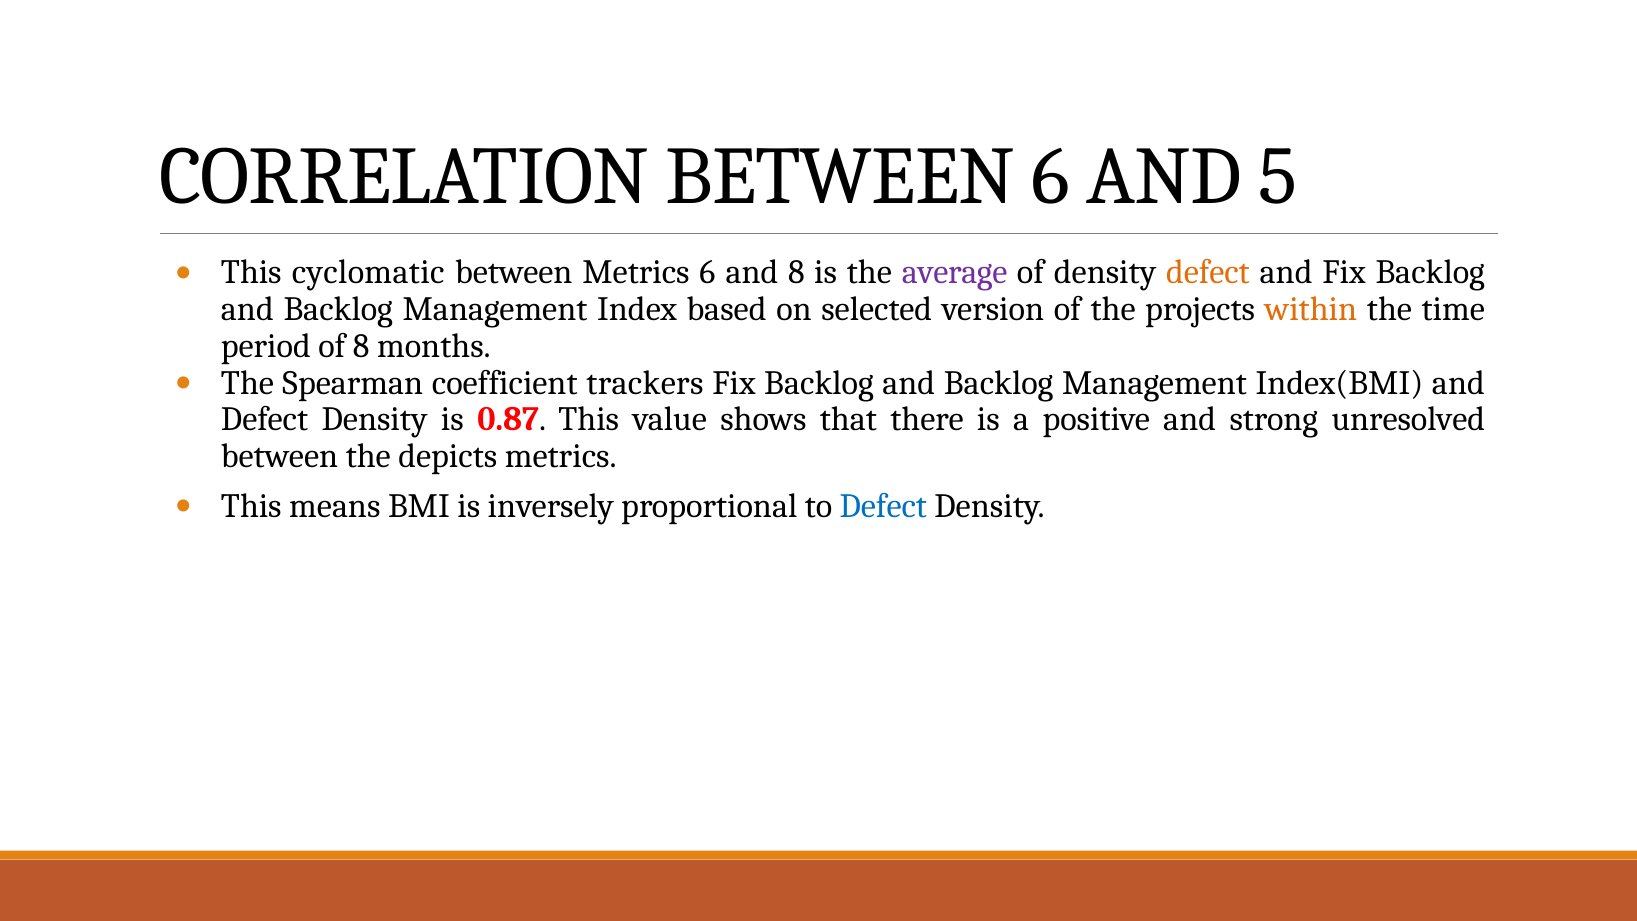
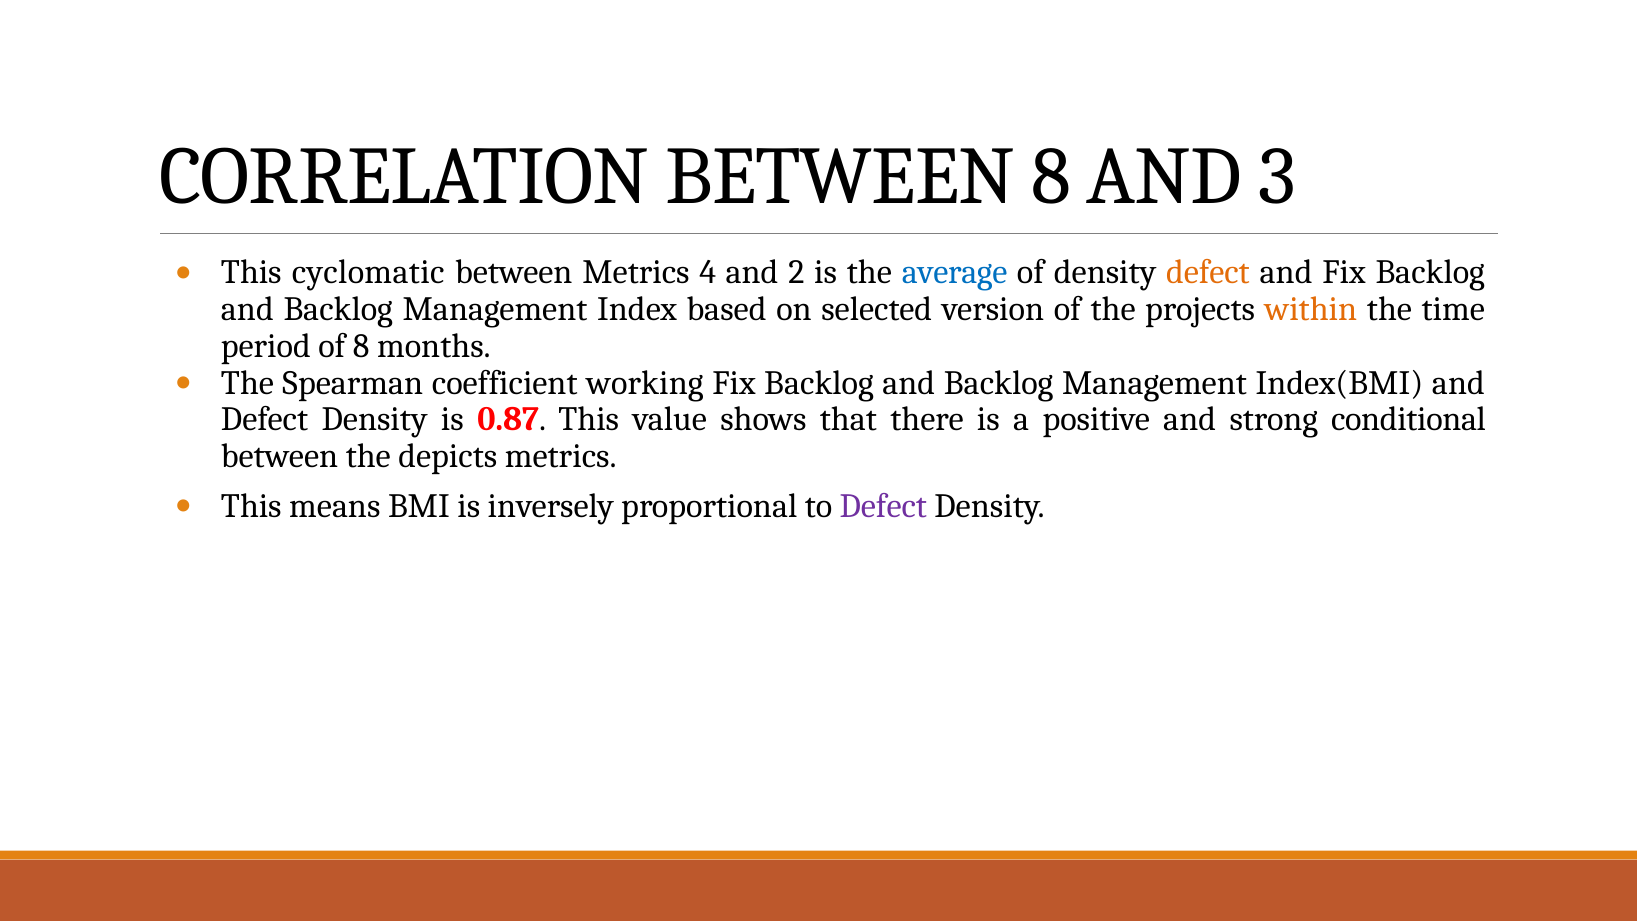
BETWEEN 6: 6 -> 8 (1051, 177)
5: 5 -> 3 (1277, 177)
Metrics 6: 6 -> 4 (708, 272)
and 8: 8 -> 2 (796, 272)
average colour: purple -> blue (955, 272)
trackers: trackers -> working (645, 383)
unresolved: unresolved -> conditional (1409, 420)
Defect colour: blue -> purple (883, 506)
